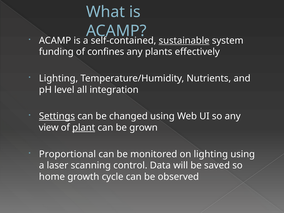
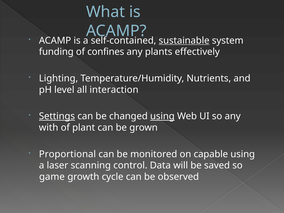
integration: integration -> interaction (114, 90)
using underline: none -> present (162, 116)
view: view -> with (49, 128)
plant underline: present -> none (84, 128)
on lighting: lighting -> capable (211, 154)
home: home -> game (52, 177)
